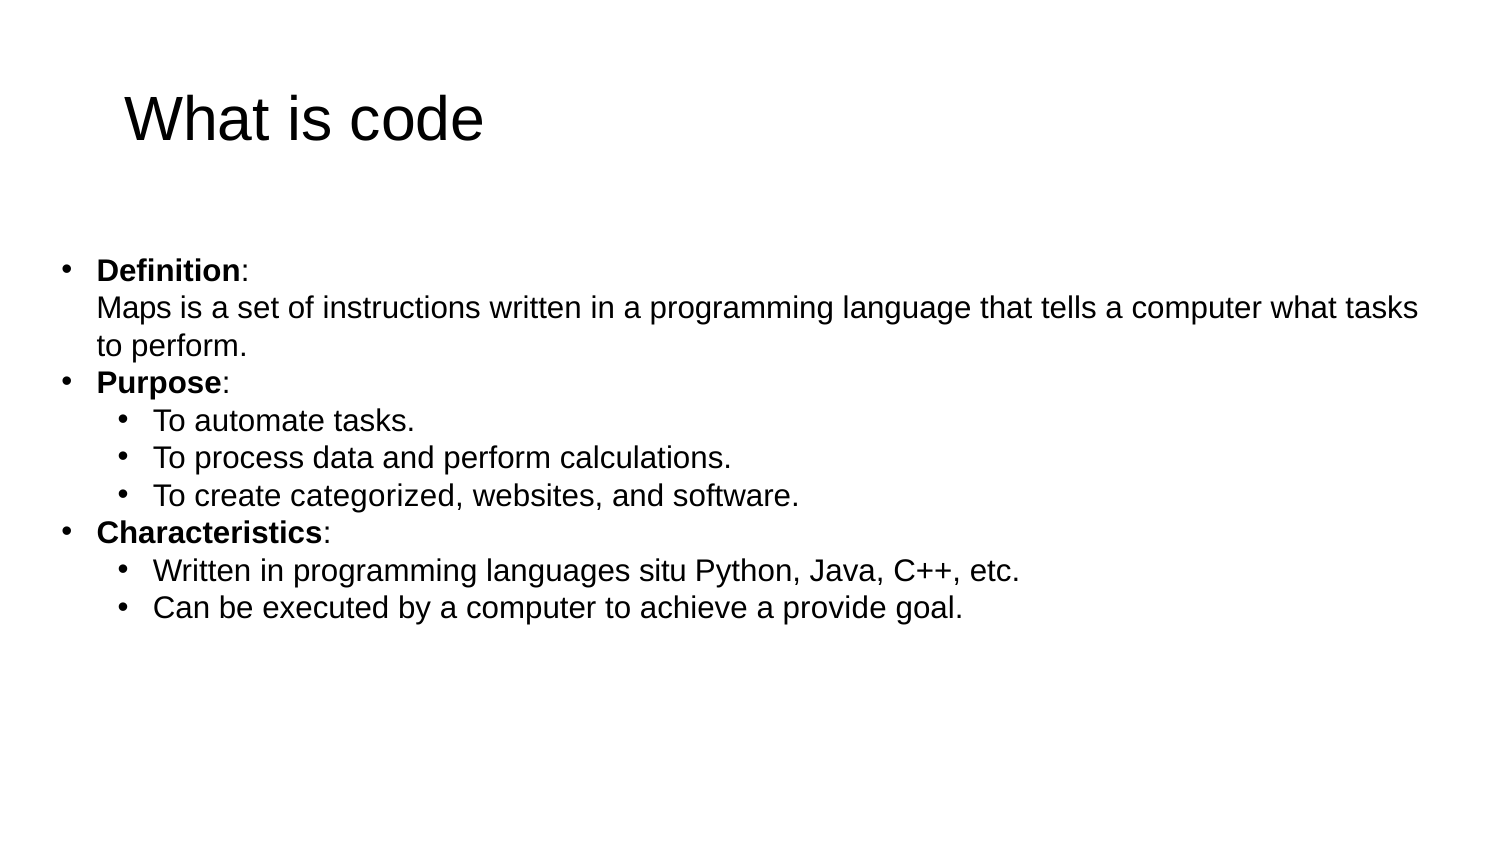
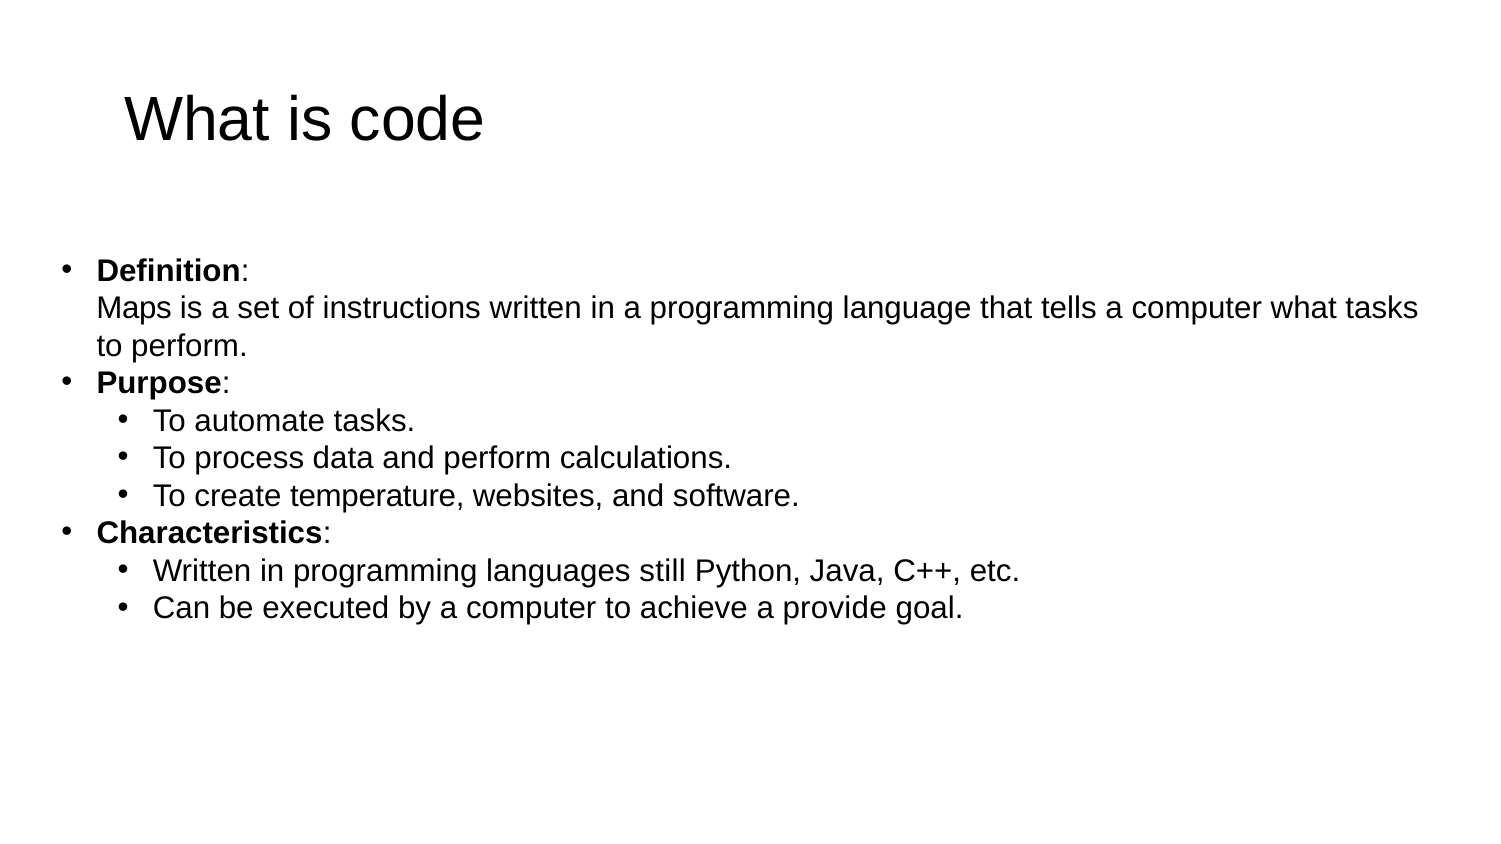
categorized: categorized -> temperature (377, 496)
situ: situ -> still (663, 571)
